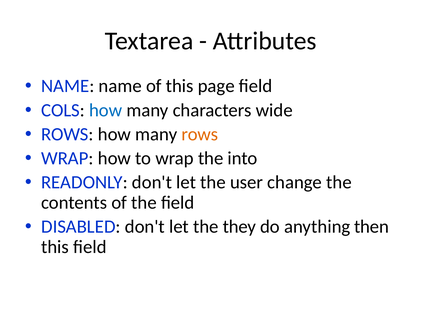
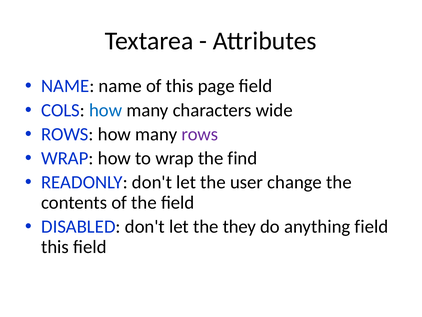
rows colour: orange -> purple (200, 134)
into: into -> find (242, 158)
anything then: then -> field (371, 226)
